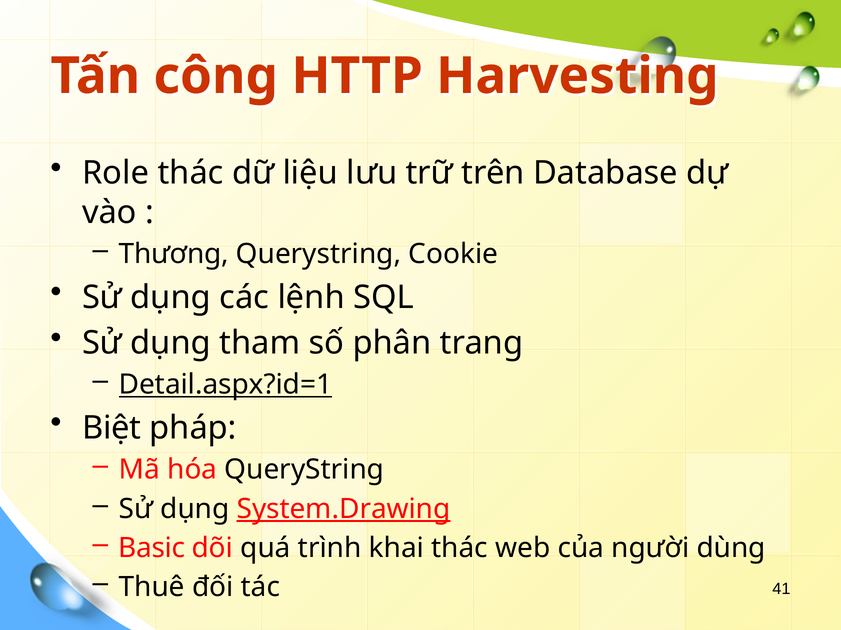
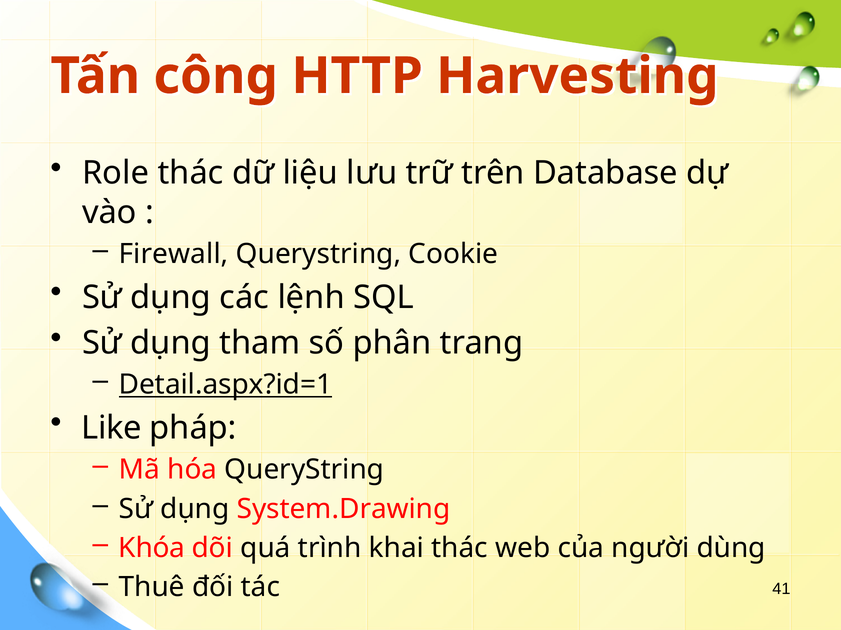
Thương: Thương -> Firewall (174, 254)
Biệt: Biệt -> Like (112, 429)
System.Drawing underline: present -> none (344, 509)
Basic: Basic -> Khóa (152, 549)
